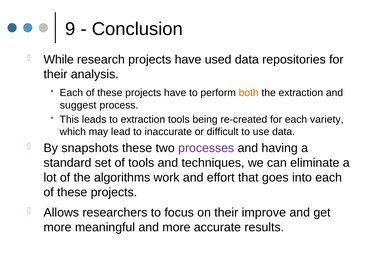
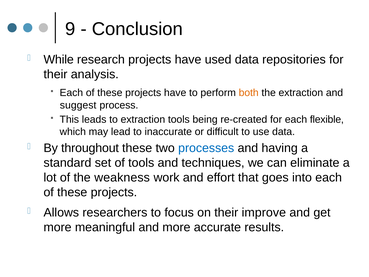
variety: variety -> flexible (327, 119)
snapshots: snapshots -> throughout (90, 148)
processes colour: purple -> blue (206, 148)
algorithms: algorithms -> weakness (122, 177)
